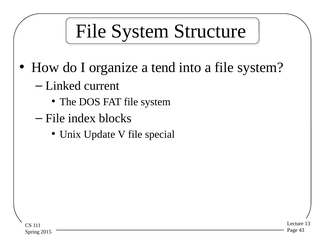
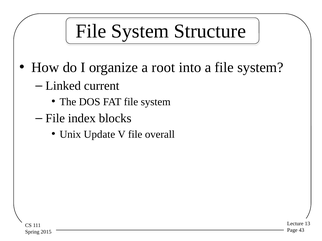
tend: tend -> root (163, 68)
special: special -> overall (160, 135)
